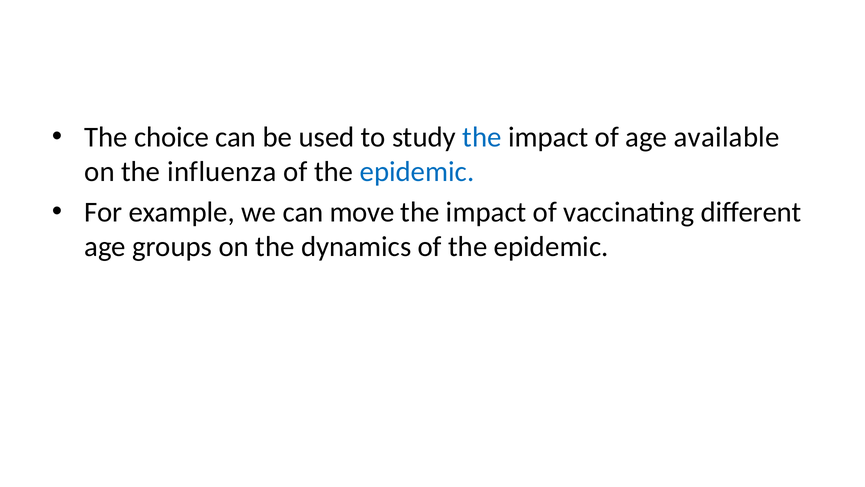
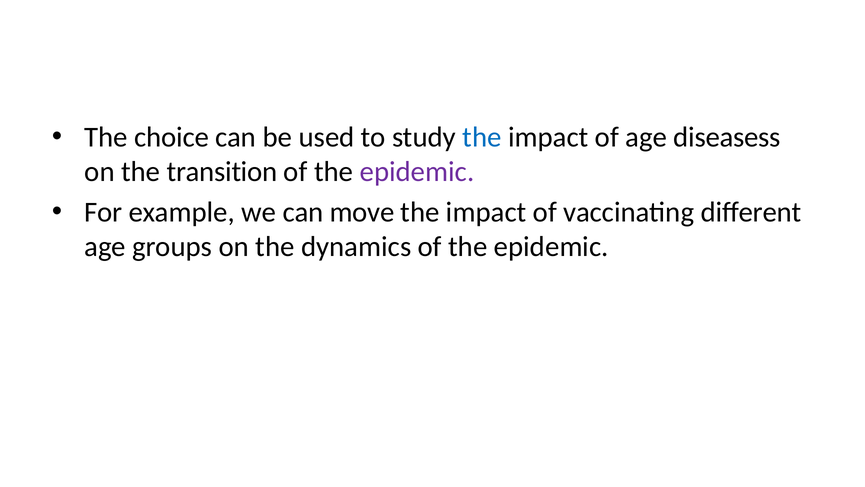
available: available -> diseasess (727, 137)
influenza: influenza -> transition (222, 172)
epidemic colour: blue -> purple (417, 172)
